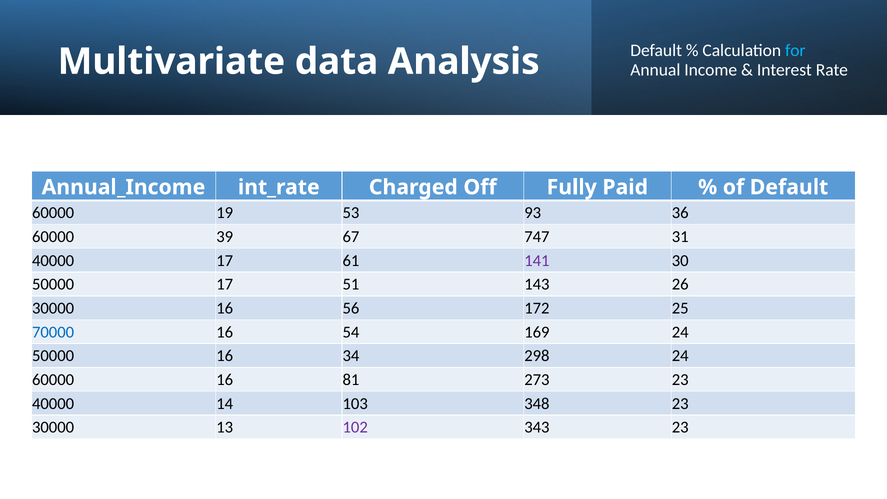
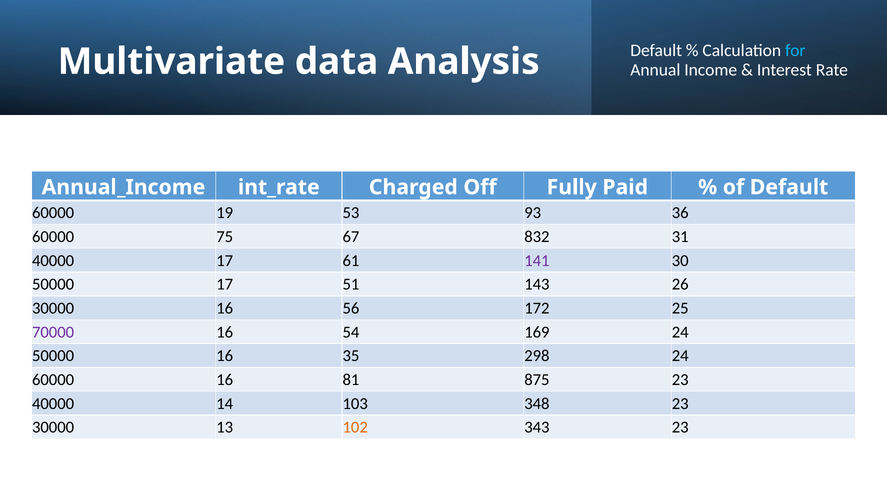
39: 39 -> 75 (225, 237)
747: 747 -> 832 (537, 237)
70000 colour: blue -> purple (53, 332)
34: 34 -> 35 (351, 356)
273: 273 -> 875 (537, 380)
102 colour: purple -> orange (355, 427)
